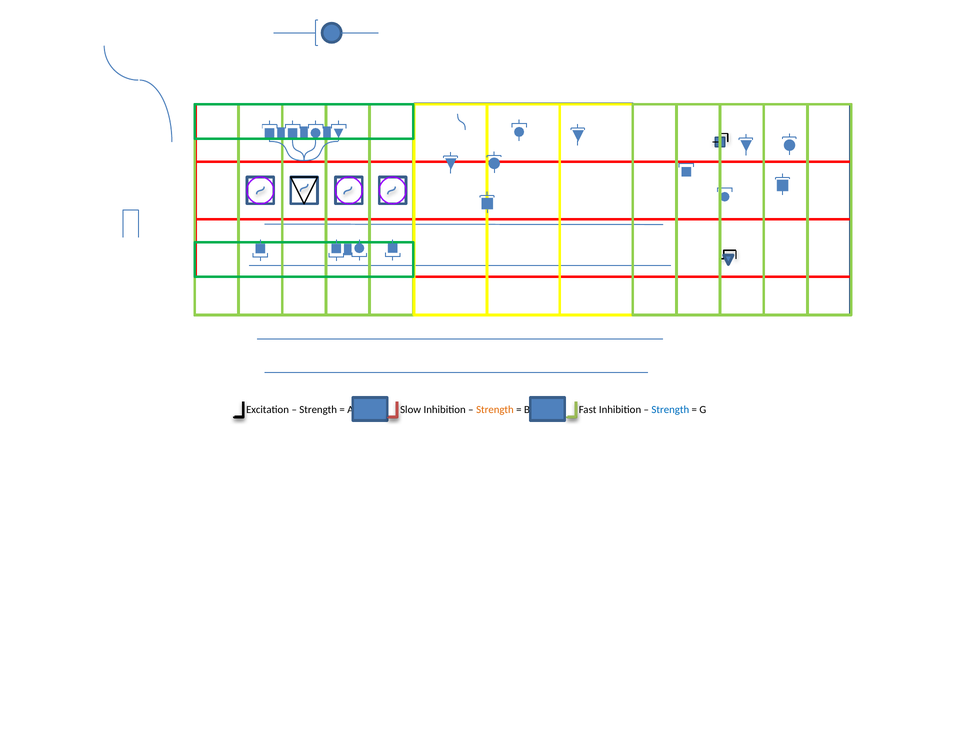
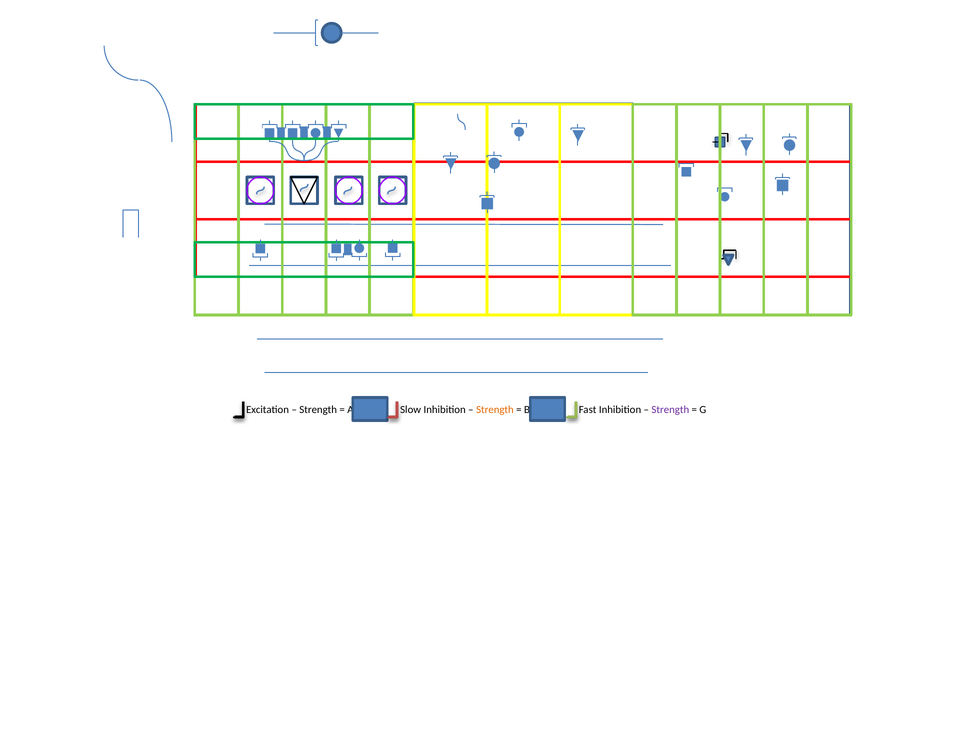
Strength colour: blue -> purple (670, 410)
